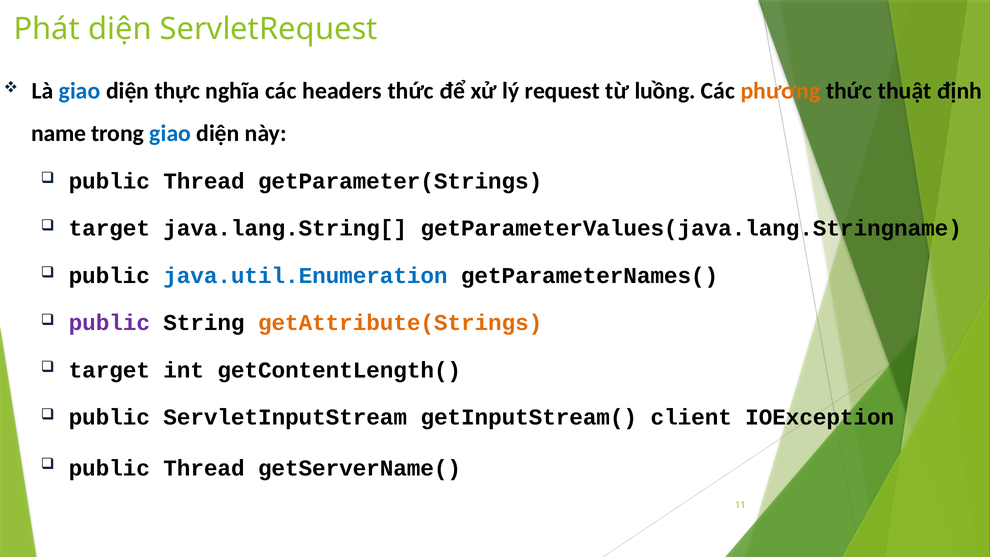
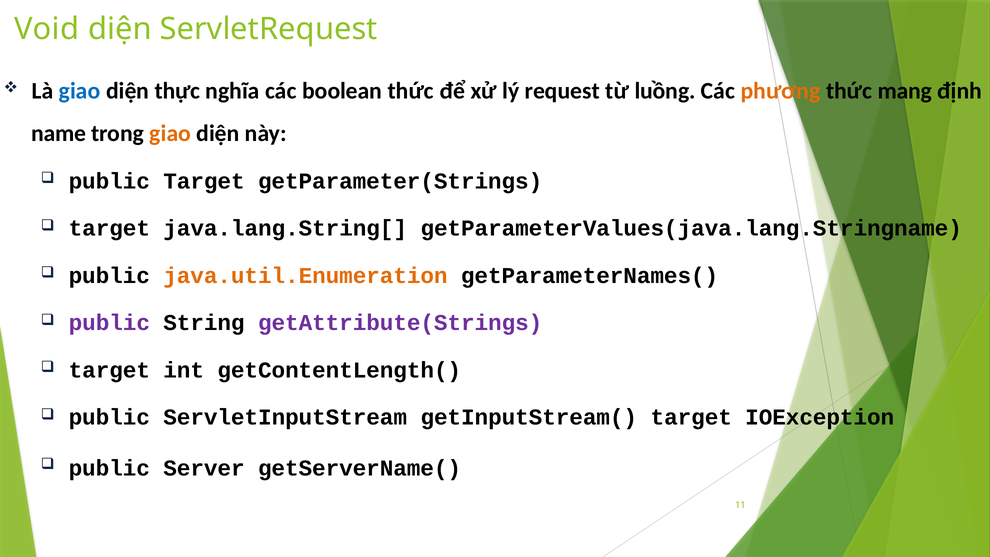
Phát: Phát -> Void (47, 29)
headers: headers -> boolean (342, 91)
thuật: thuật -> mang (905, 91)
giao colour: blue -> orange (170, 133)
Thread: Thread -> Target (204, 181)
java.util.Enumeration colour: blue -> orange (305, 276)
getAttribute(Strings colour: orange -> purple (400, 323)
getInputStream( client: client -> target (691, 417)
Thread: Thread -> Server (204, 468)
